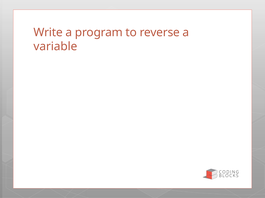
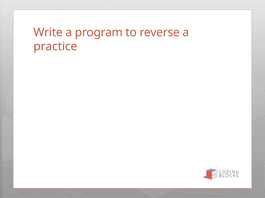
variable: variable -> practice (55, 47)
